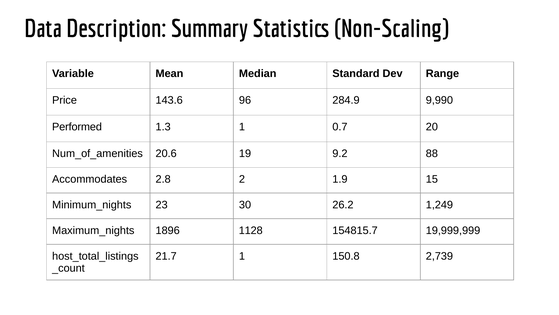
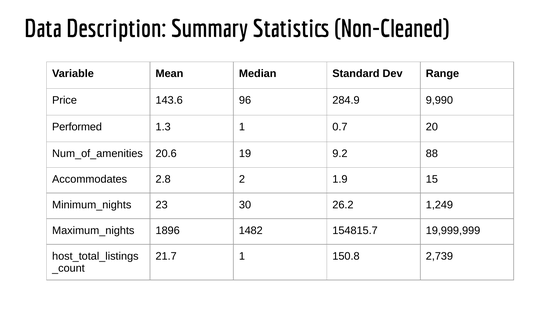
Non-Scaling: Non-Scaling -> Non-Cleaned (392, 29)
1128: 1128 -> 1482 (251, 230)
